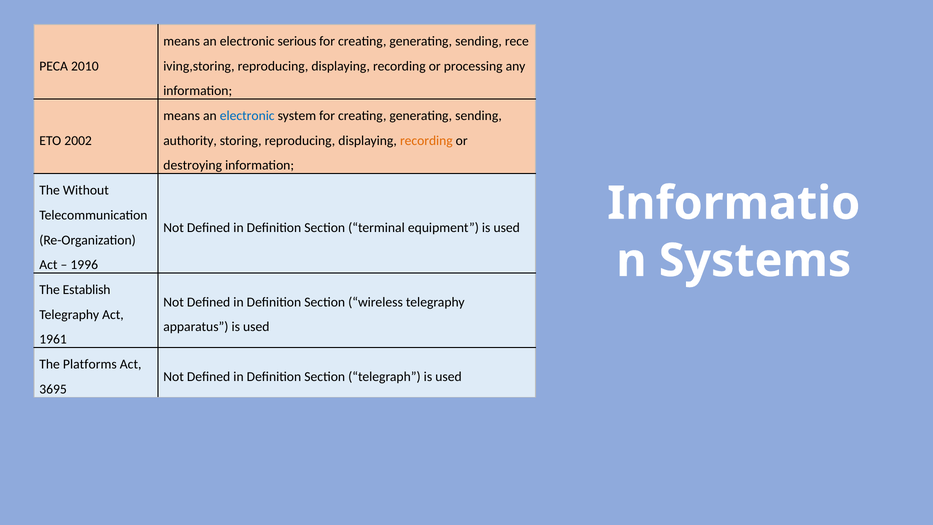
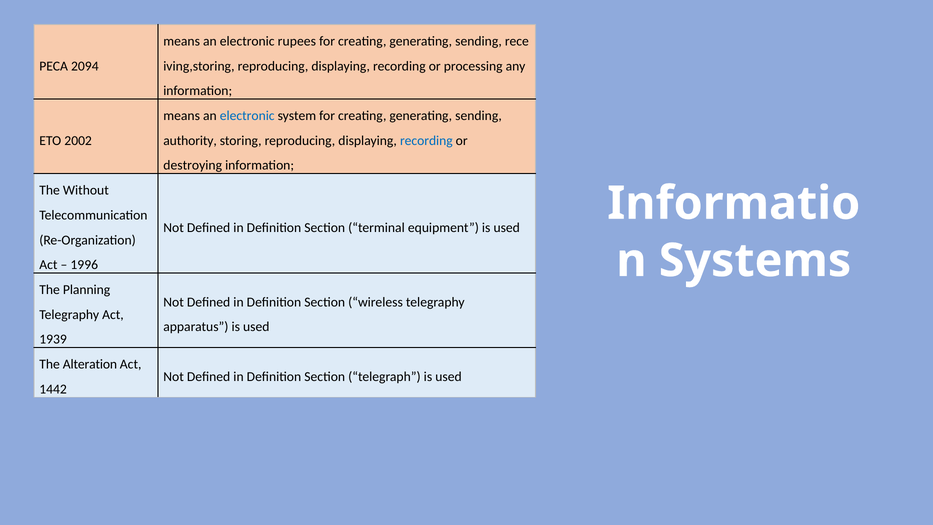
serious: serious -> rupees (297, 41)
2010: 2010 -> 2094 (85, 66)
recording colour: orange -> blue (426, 141)
Establish: Establish -> Planning (87, 290)
1961: 1961 -> 1939 (53, 339)
Platforms: Platforms -> Alteration (90, 364)
3695: 3695 -> 1442 (53, 389)
